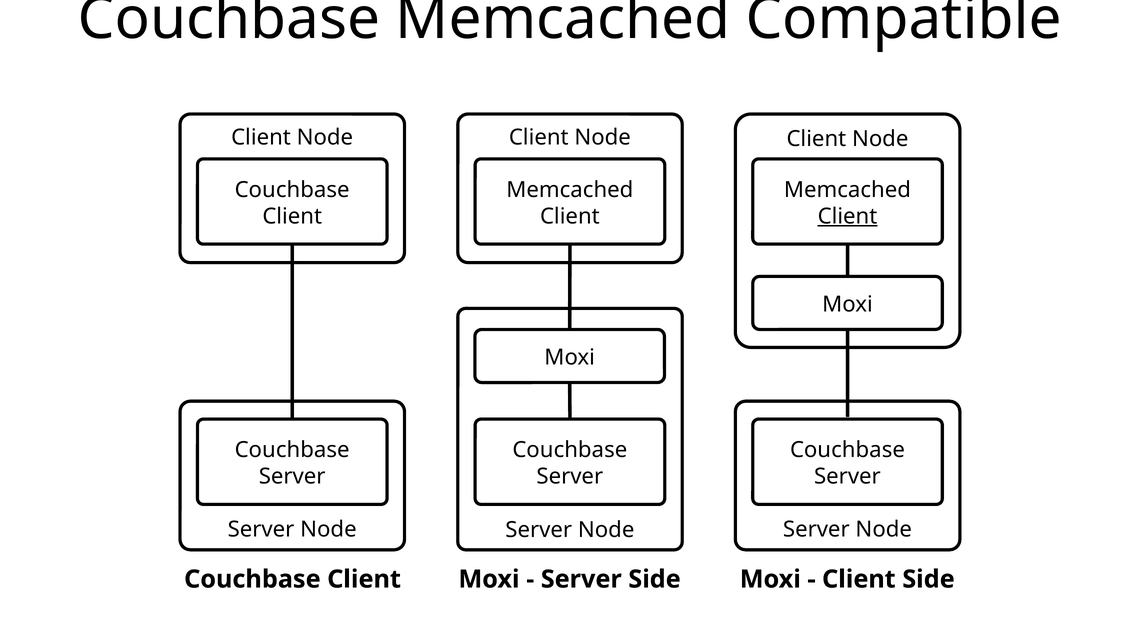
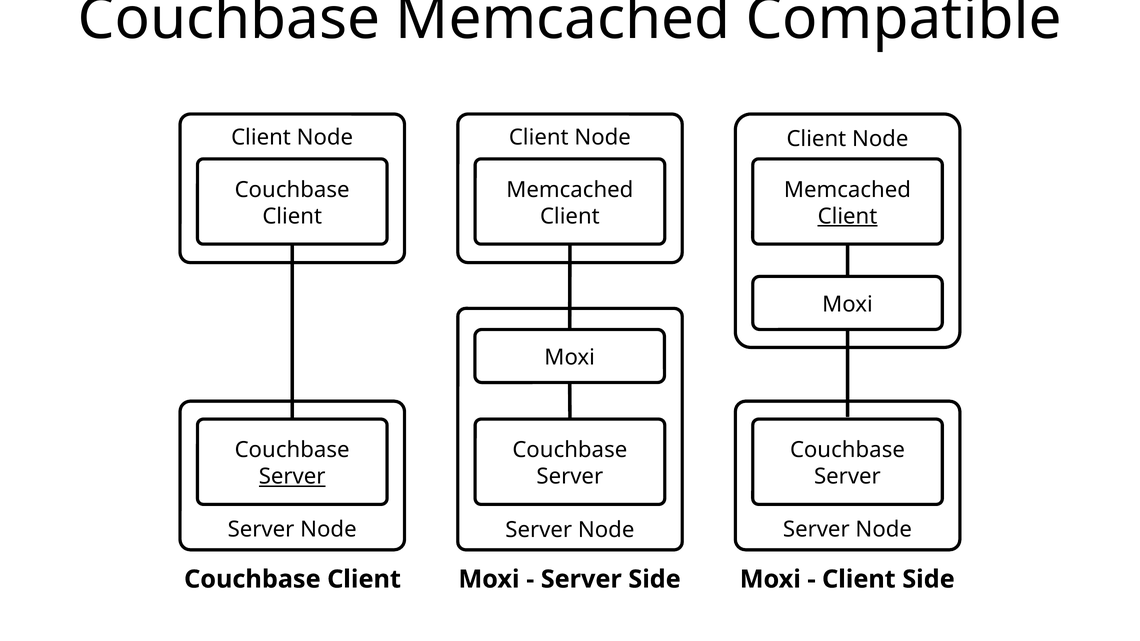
Server underline: none -> present (292, 477)
